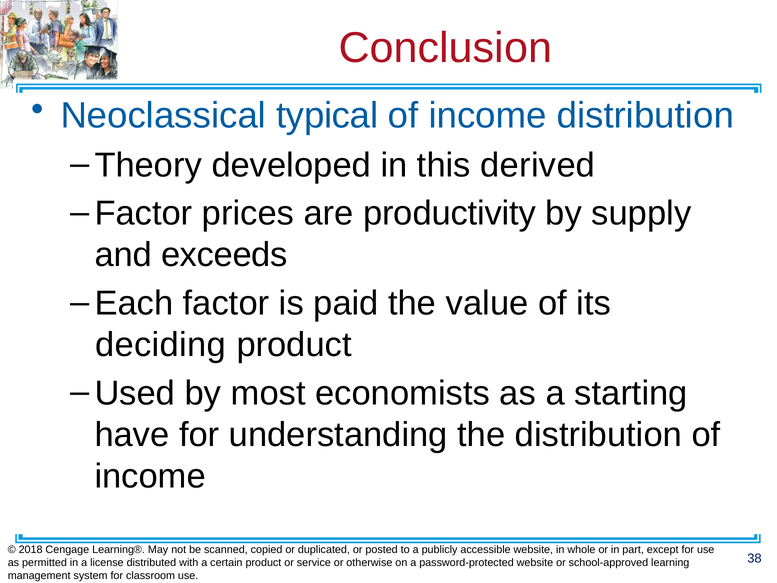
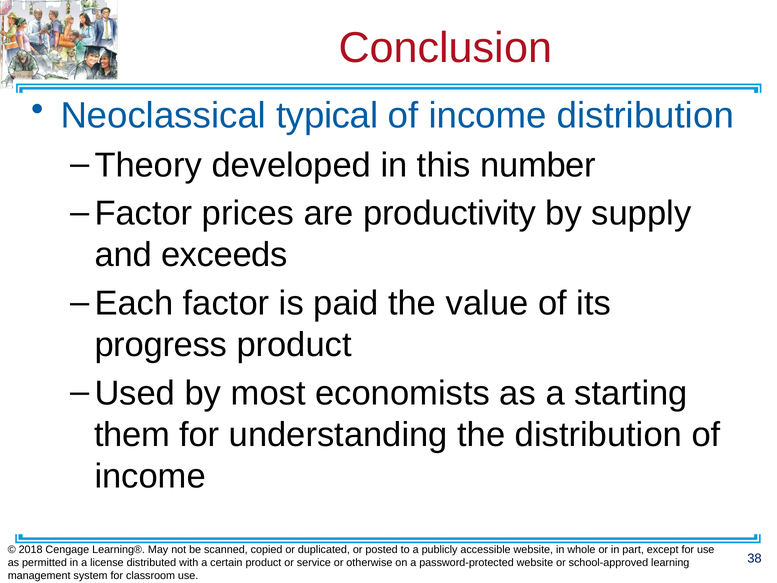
derived: derived -> number (538, 165)
deciding: deciding -> progress (161, 345)
have: have -> them (132, 435)
